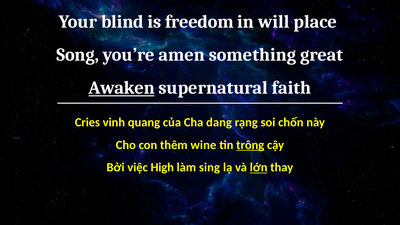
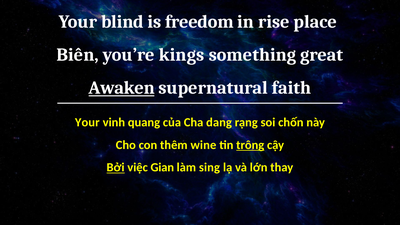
will: will -> rise (274, 22)
Song: Song -> Biến (78, 55)
amen: amen -> kings (182, 55)
Cries: Cries -> Your (87, 123)
Bởi underline: none -> present (116, 168)
High: High -> Gian (162, 168)
lớn underline: present -> none (259, 168)
